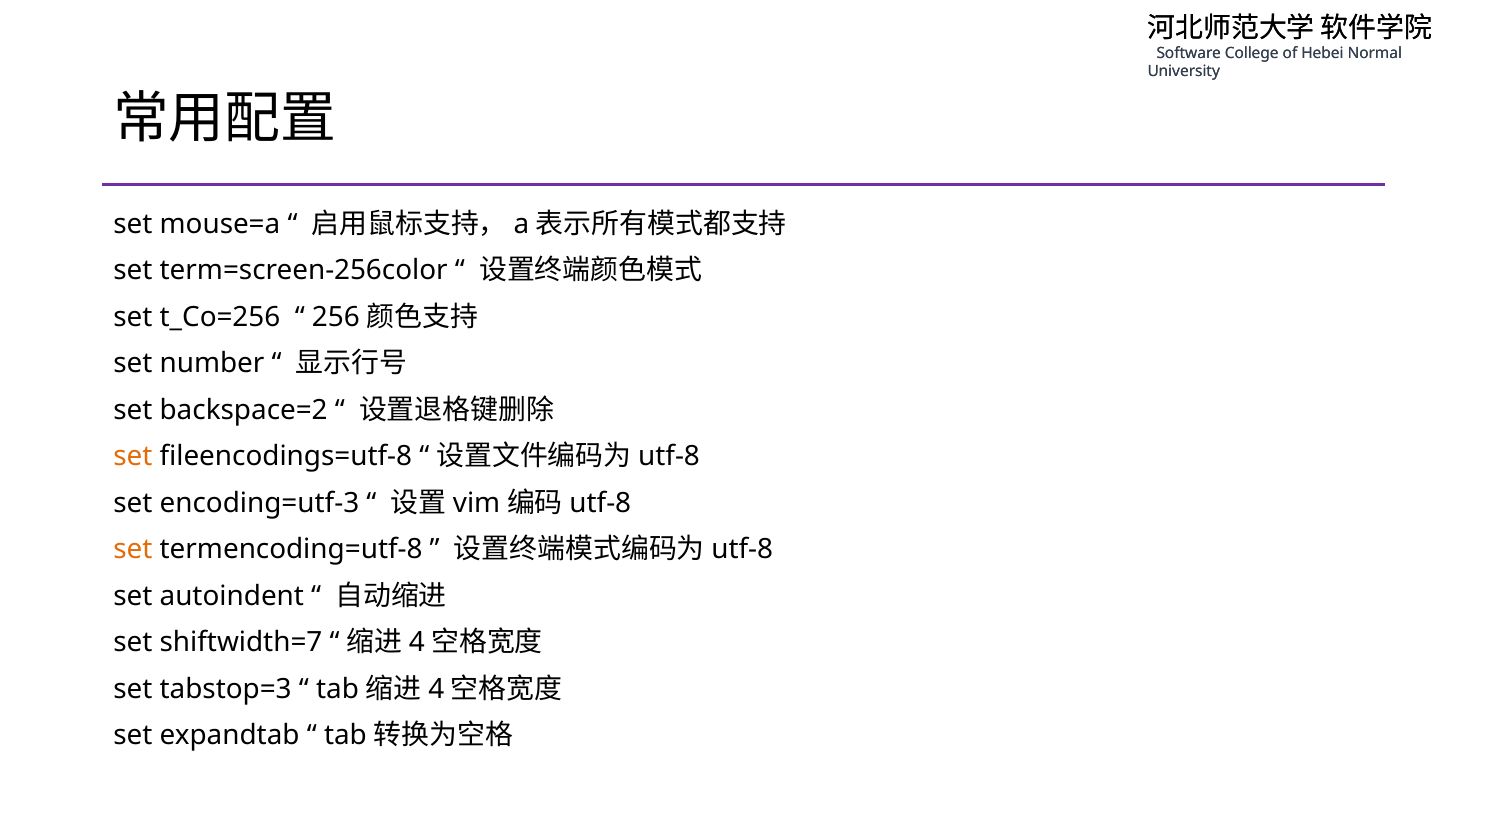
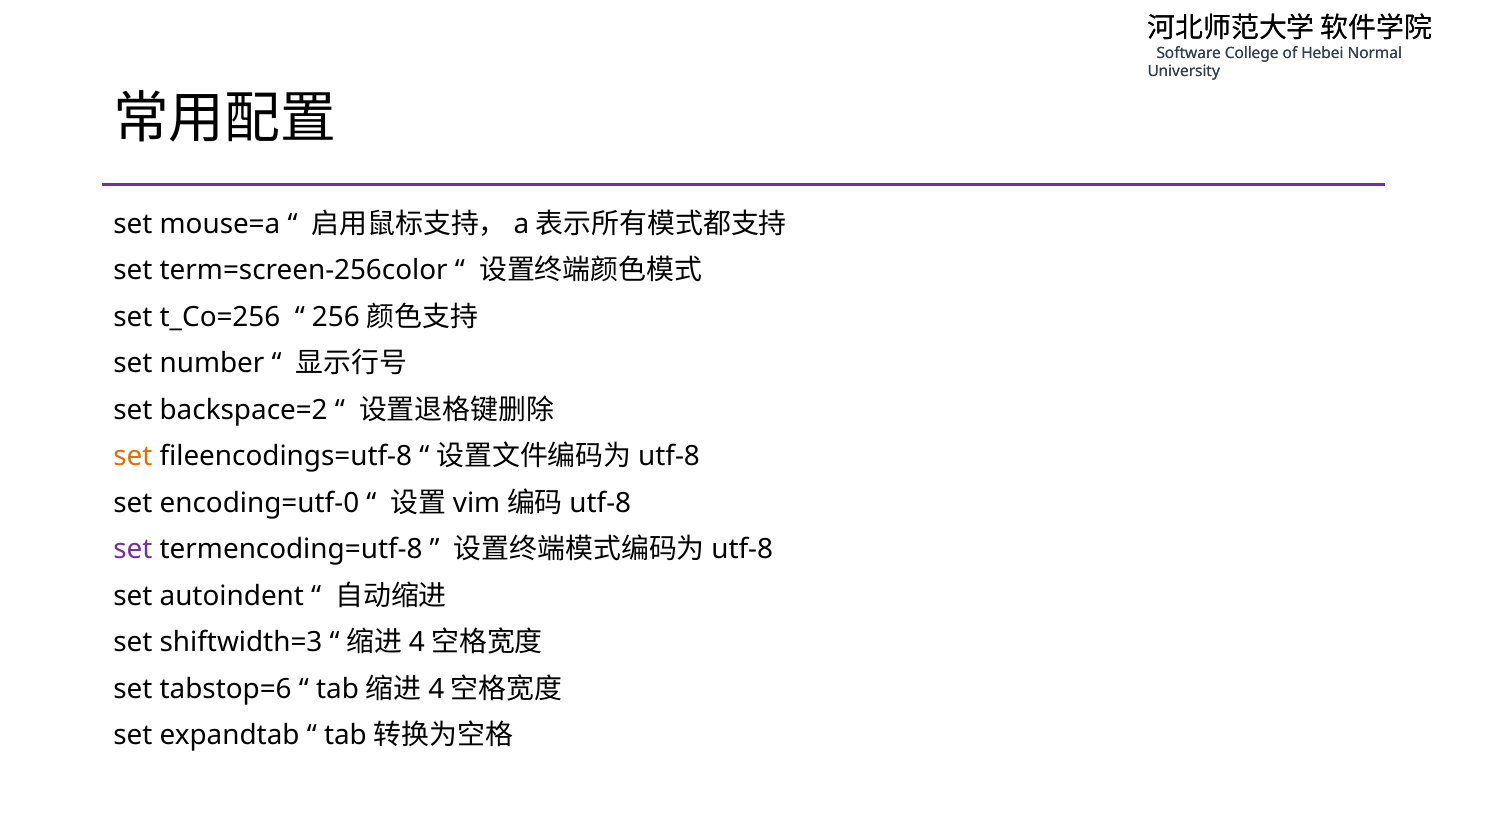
encoding=utf-3: encoding=utf-3 -> encoding=utf-0 (259, 503)
set colour: orange -> purple (133, 549)
shiftwidth=7: shiftwidth=7 -> shiftwidth=3 (241, 642)
tabstop=3: tabstop=3 -> tabstop=6 (226, 689)
